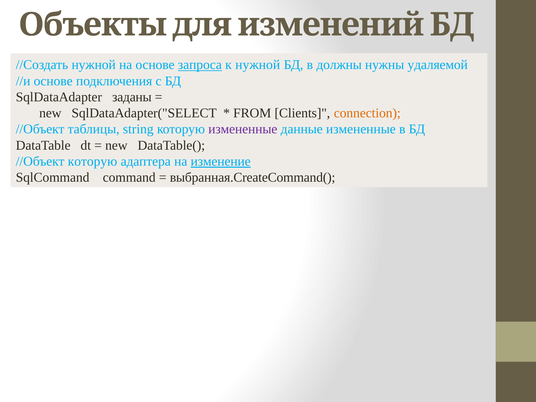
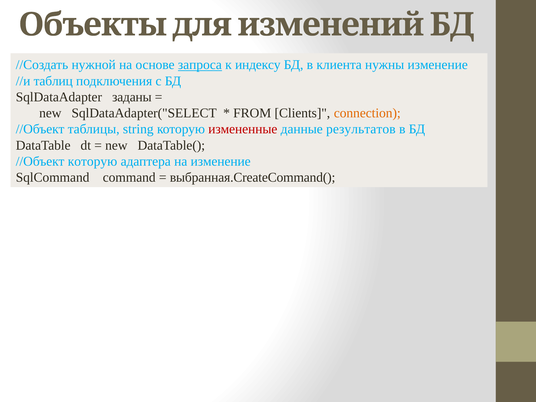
к нужной: нужной -> индексу (258, 65)
должны: должны -> клиента (339, 65)
нужны удаляемой: удаляемой -> изменение (438, 65)
//и основе: основе -> таблиц (53, 81)
измененные colour: purple -> red (243, 129)
данные измененные: измененные -> результатов (361, 129)
изменение underline: present -> none (221, 161)
